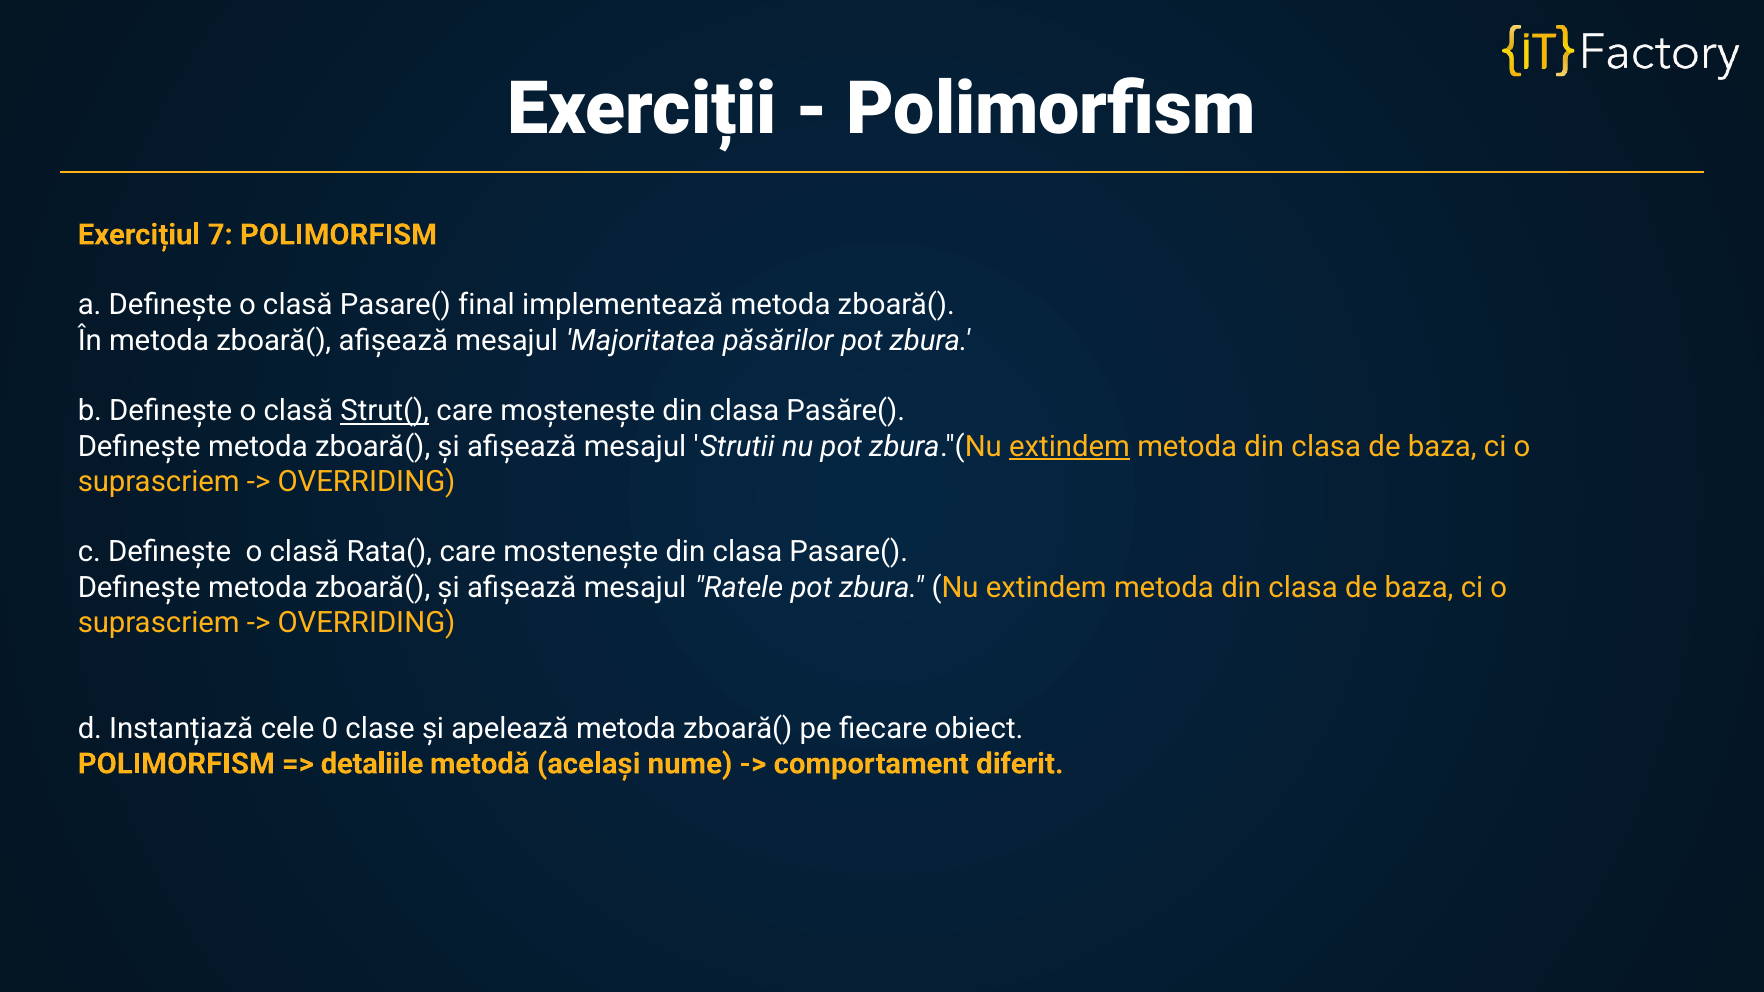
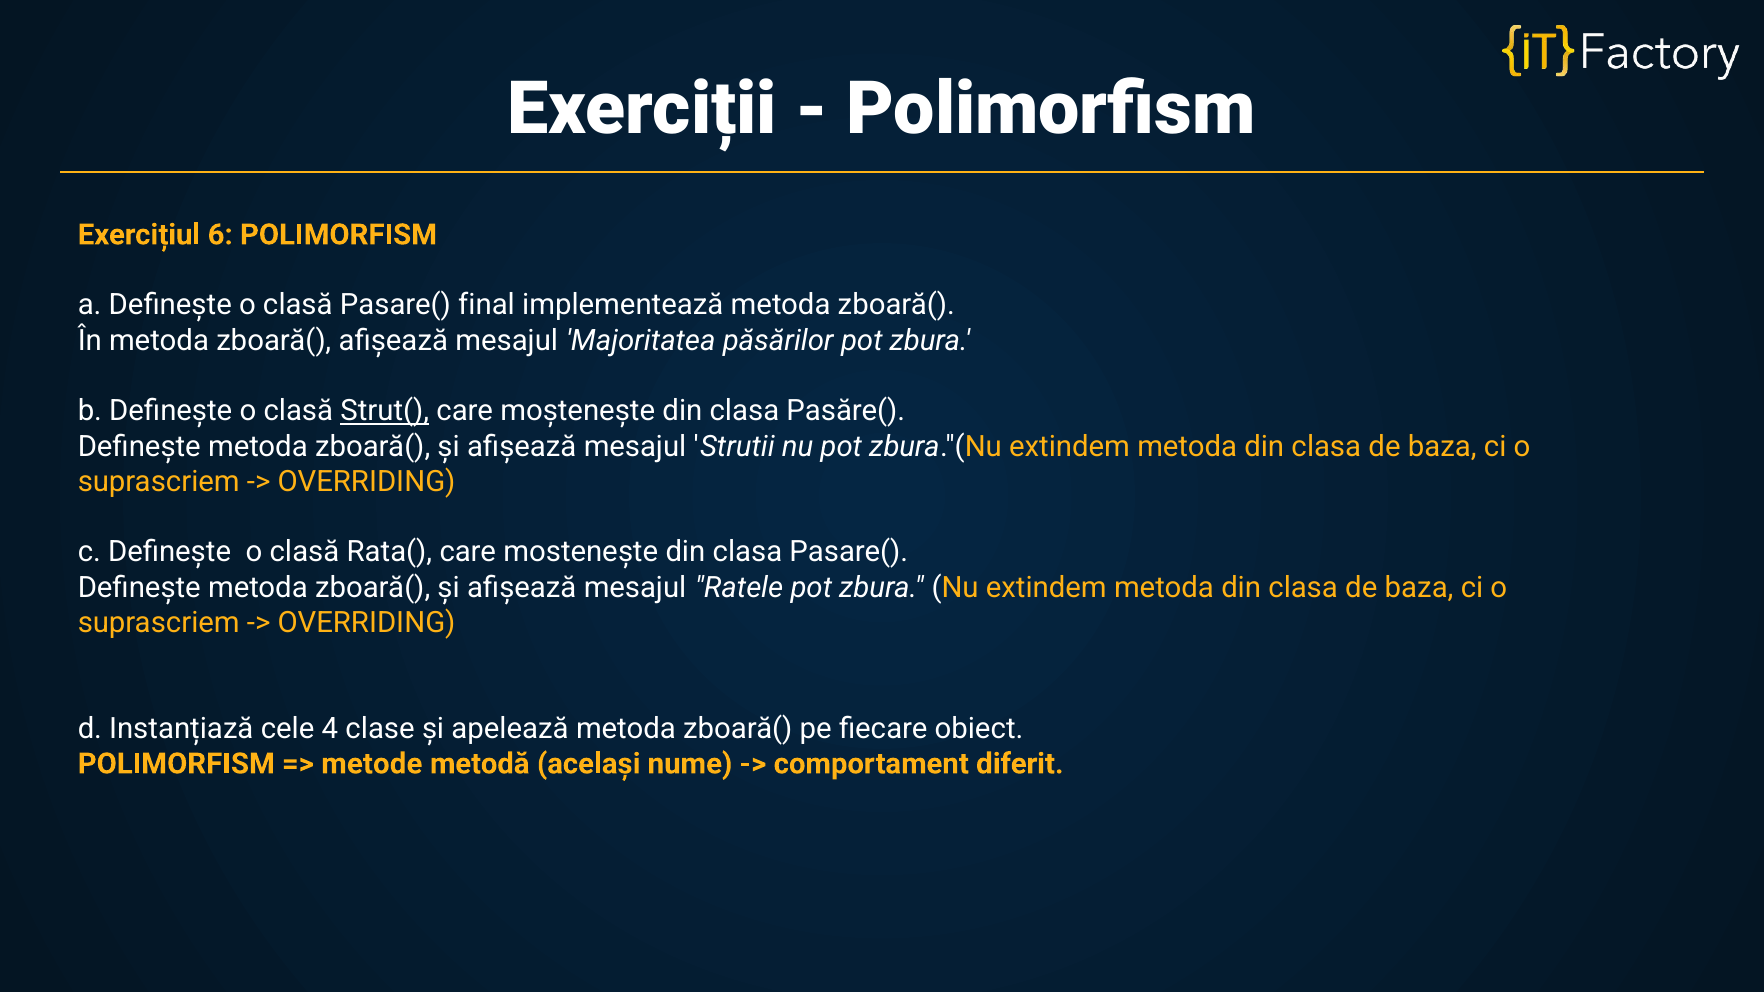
7: 7 -> 6 (220, 235)
extindem underline: present -> none (1070, 446)
0: 0 -> 4 (330, 729)
detaliile: detaliile -> metode (372, 764)
